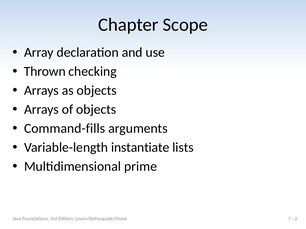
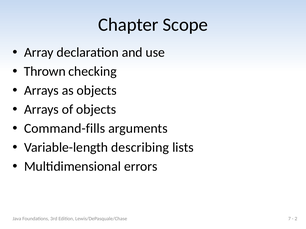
instantiate: instantiate -> describing (140, 148)
prime: prime -> errors (141, 167)
